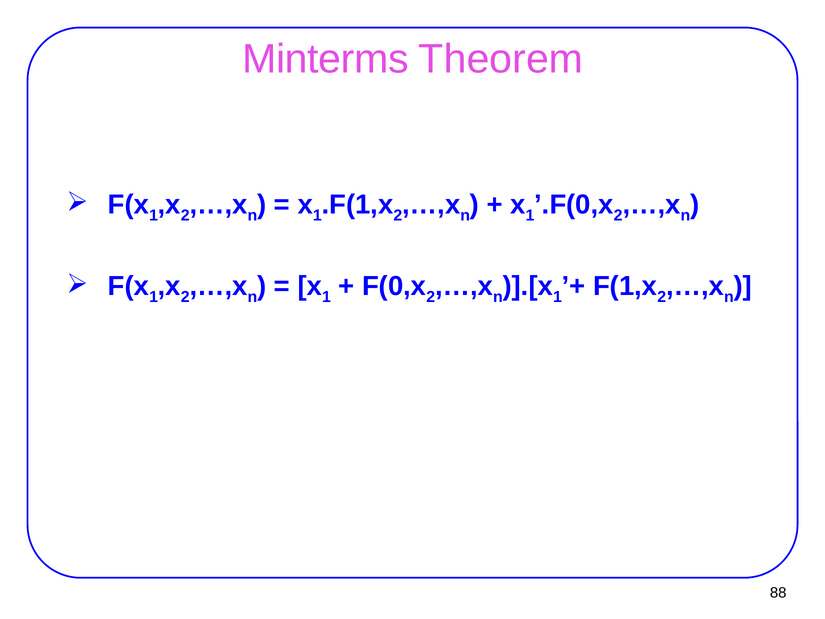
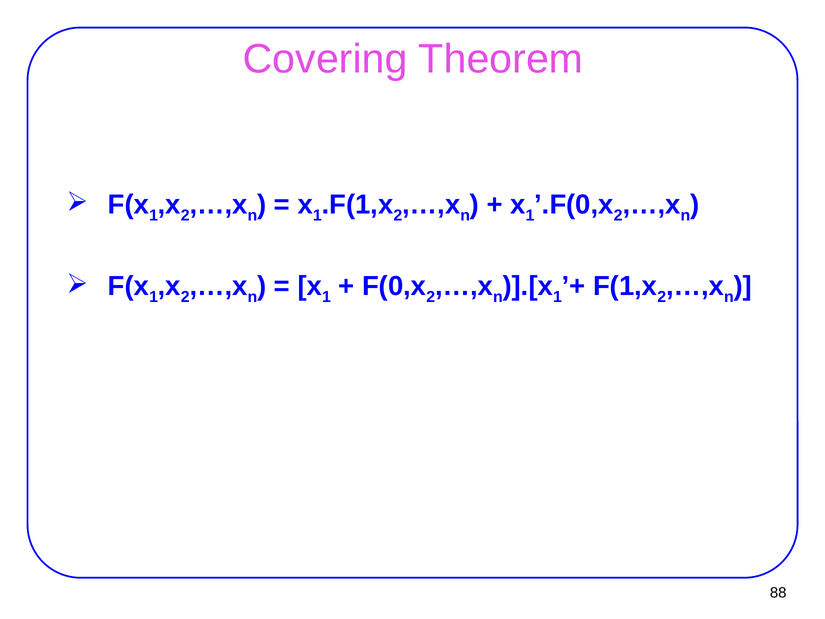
Minterms: Minterms -> Covering (325, 59)
